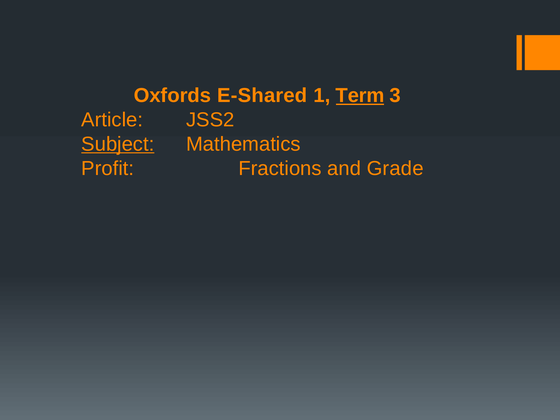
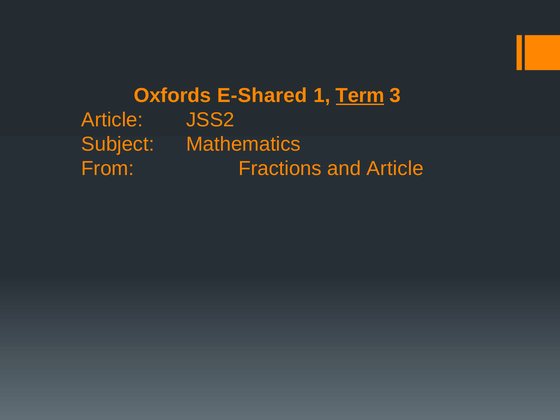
Subject underline: present -> none (118, 144)
Profit: Profit -> From (108, 168)
and Grade: Grade -> Article (395, 168)
